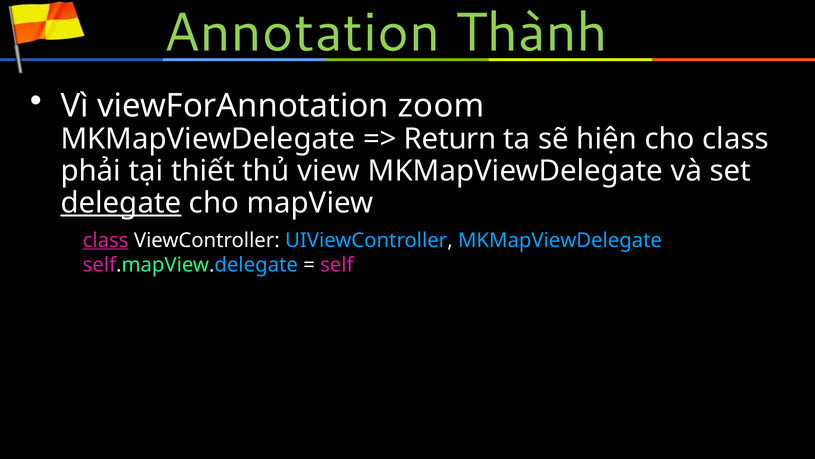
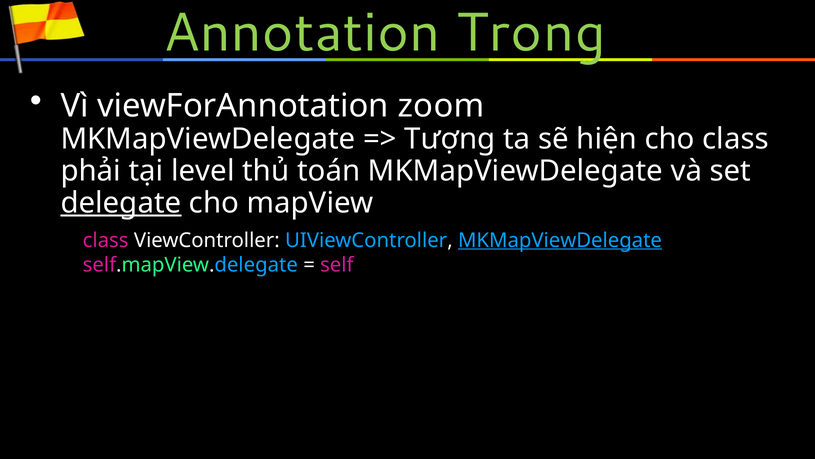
Thành: Thành -> Trong (531, 33)
Return: Return -> Tượng (450, 139)
thiết: thiết -> level (203, 171)
view: view -> toán (329, 171)
class underline: present -> none (106, 240)
MKMapViewDelegate underline: none -> present (560, 240)
